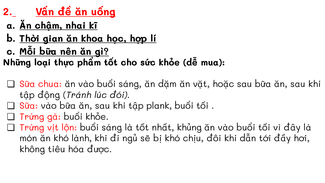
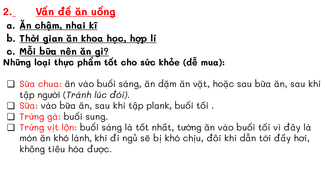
động: động -> người (49, 95)
buổi khỏe: khỏe -> sung (97, 117)
khủng: khủng -> tường (189, 128)
